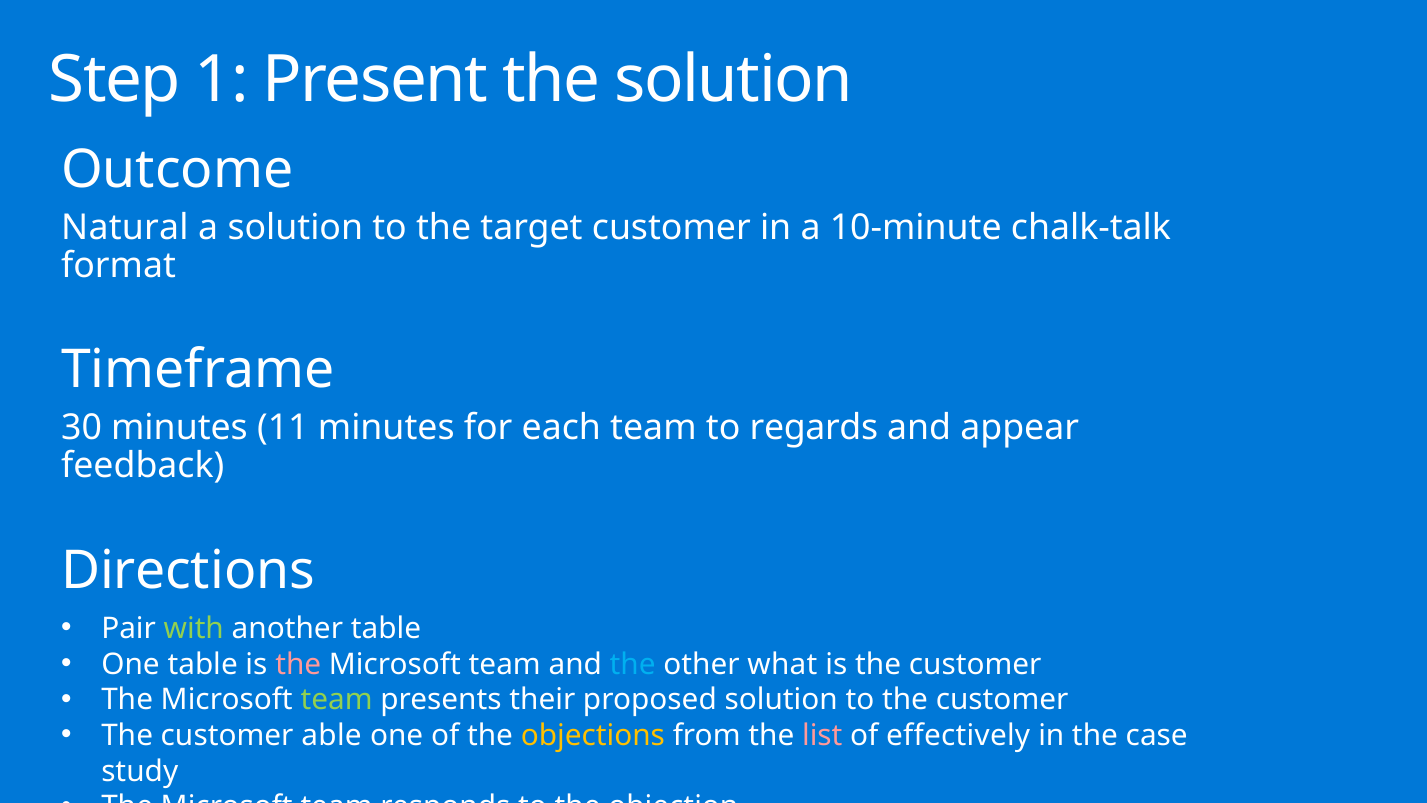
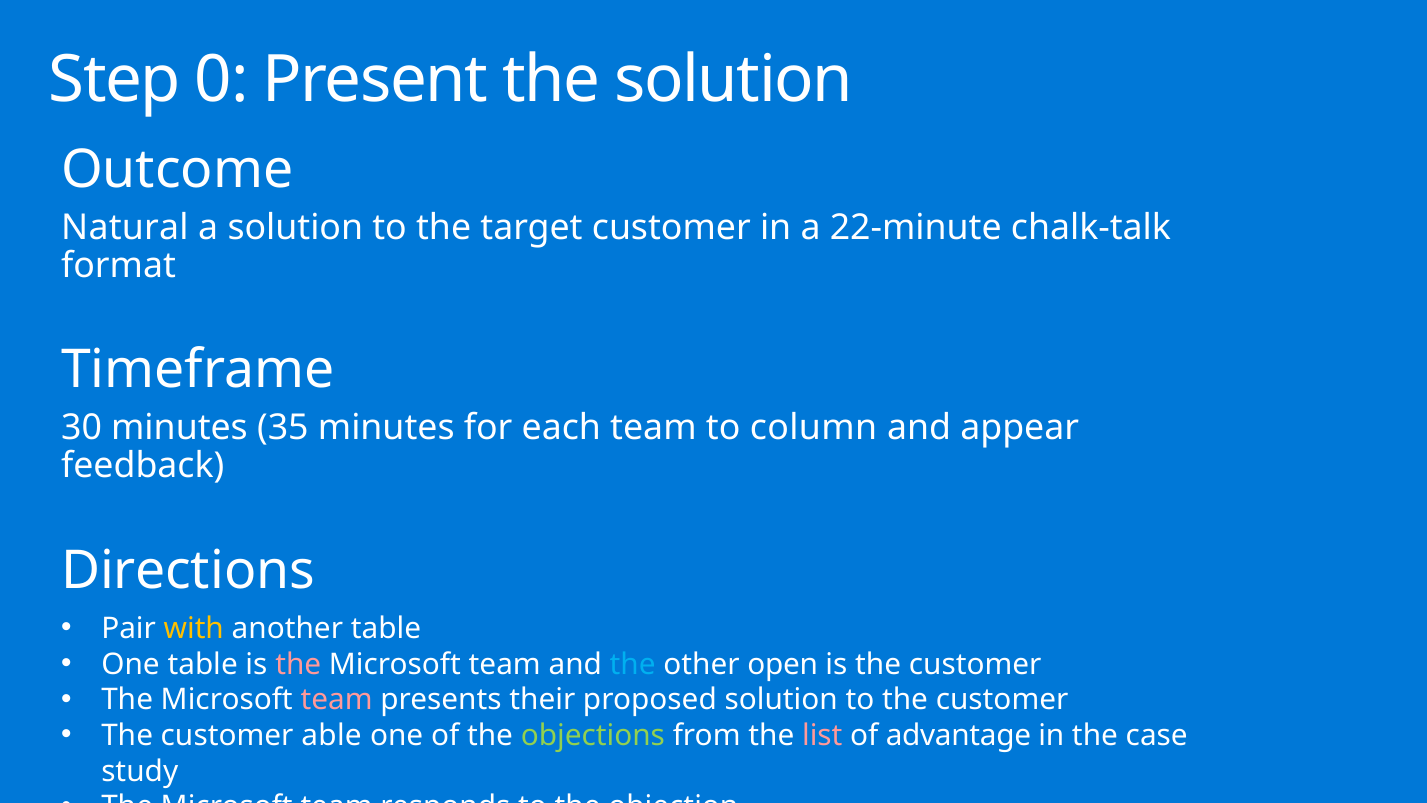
1: 1 -> 0 (222, 80)
10-minute: 10-minute -> 22-minute (916, 227)
11: 11 -> 35 (283, 427)
regards: regards -> column (814, 427)
with colour: light green -> yellow (194, 628)
what: what -> open (783, 664)
team colour: light green -> pink (337, 700)
objections colour: yellow -> light green (593, 735)
effectively: effectively -> advantage (958, 735)
